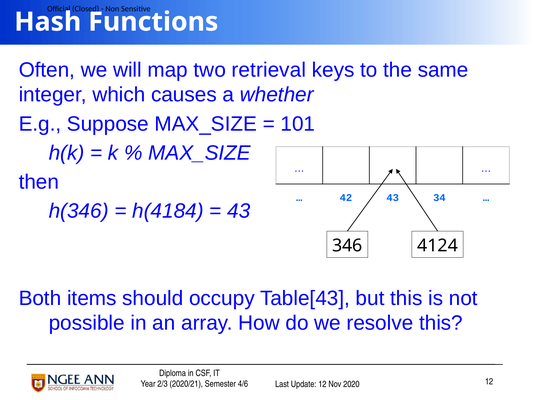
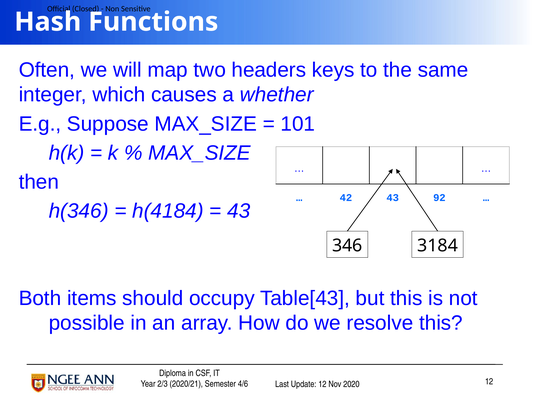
retrieval: retrieval -> headers (269, 70)
34: 34 -> 92 (439, 198)
4124: 4124 -> 3184 (438, 246)
